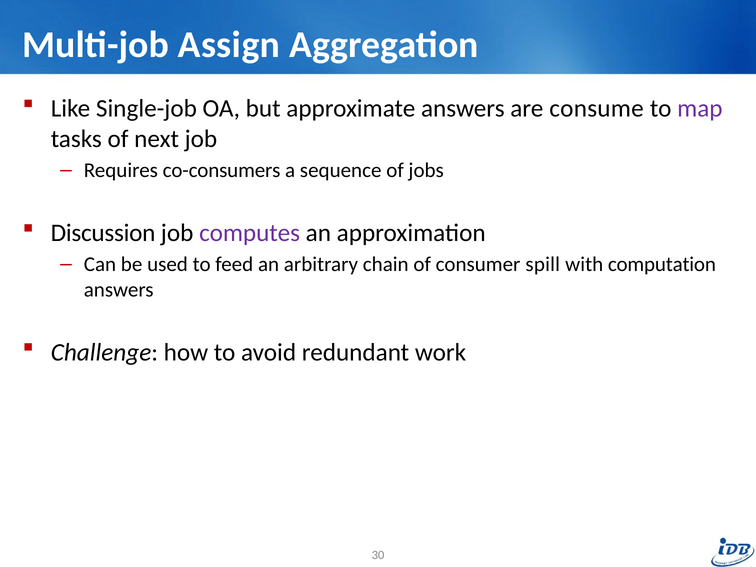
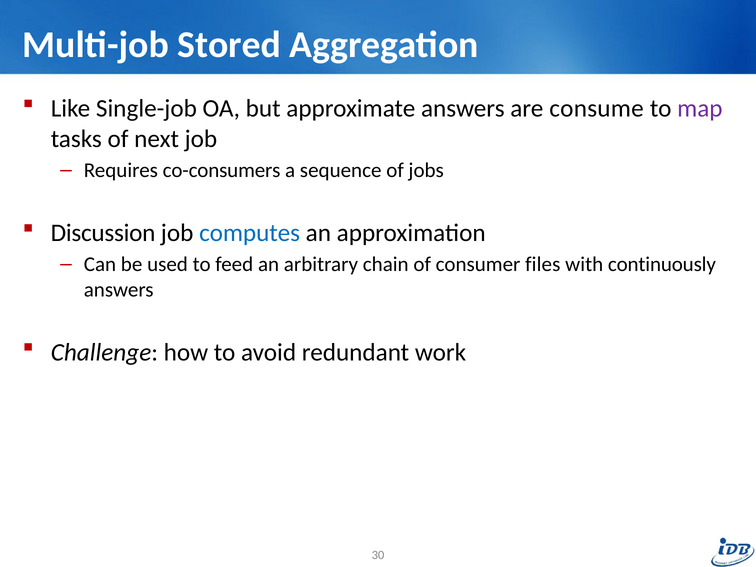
Assign: Assign -> Stored (229, 45)
computes colour: purple -> blue (250, 233)
spill: spill -> files (543, 265)
computation: computation -> continuously (662, 265)
